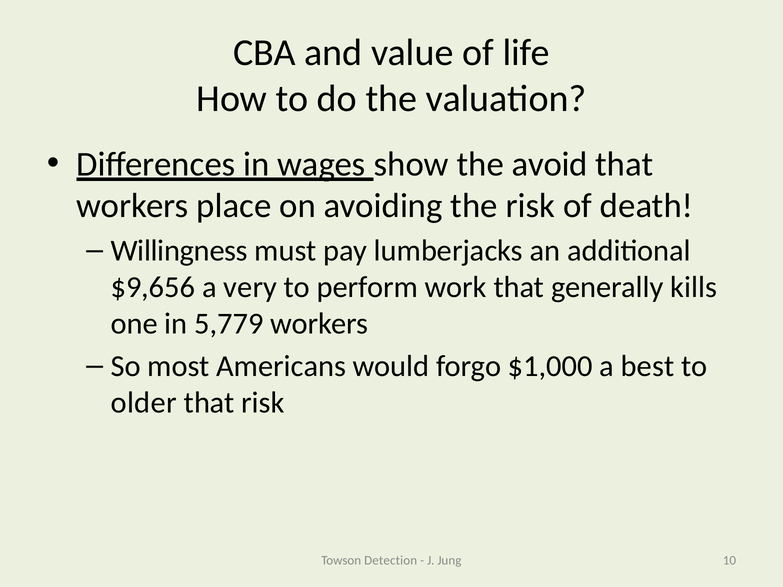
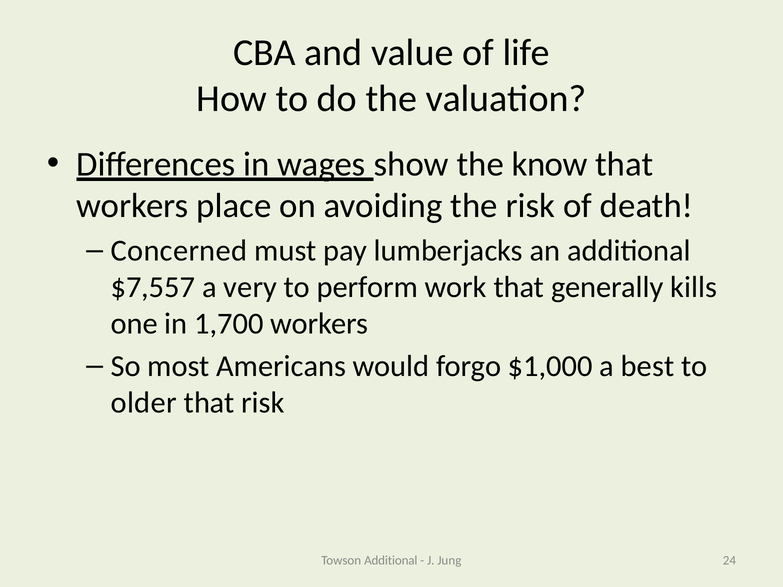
avoid: avoid -> know (550, 164)
Willingness: Willingness -> Concerned (179, 251)
$9,656: $9,656 -> $7,557 (153, 287)
5,779: 5,779 -> 1,700 (229, 324)
Towson Detection: Detection -> Additional (391, 561)
10: 10 -> 24 (729, 561)
